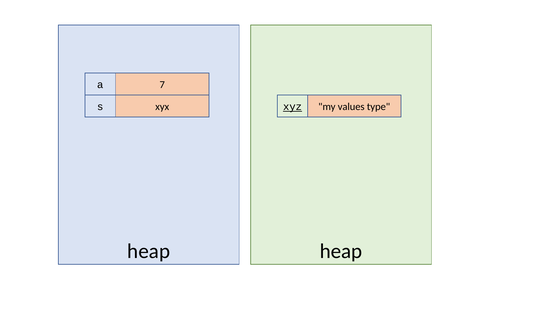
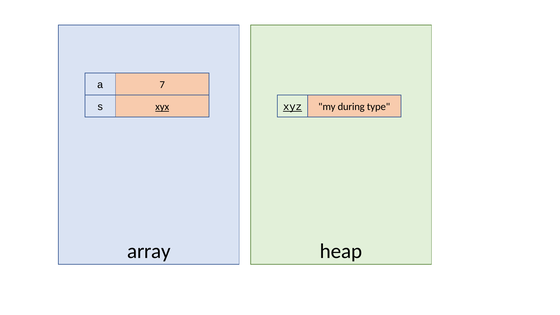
xyx underline: none -> present (162, 107)
values: values -> during (351, 107)
heap: heap -> array (149, 251)
